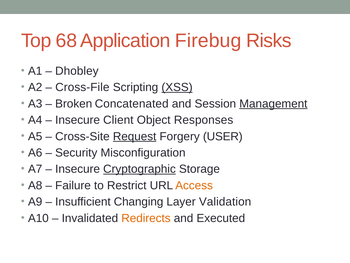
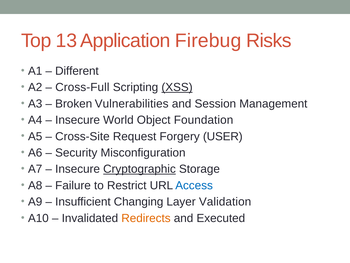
68: 68 -> 13 (66, 41)
Dhobley: Dhobley -> Different (77, 71)
Cross-File: Cross-File -> Cross-Full (82, 87)
Concatenated: Concatenated -> Vulnerabilities (132, 103)
Management underline: present -> none (273, 103)
Client: Client -> World (118, 120)
Responses: Responses -> Foundation (204, 120)
Request underline: present -> none (135, 136)
Access colour: orange -> blue (194, 185)
